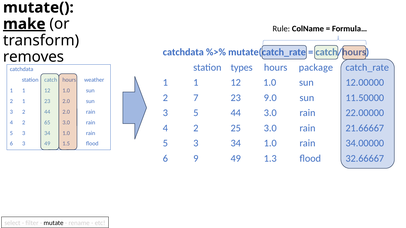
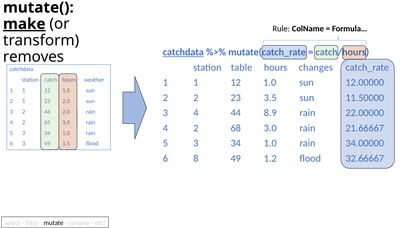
catchdata underline: none -> present (183, 52)
types: types -> table (242, 67)
package: package -> changes (316, 67)
2 7: 7 -> 2 (196, 98)
9.0: 9.0 -> 3.5 (270, 98)
3 5: 5 -> 4 (196, 113)
44 3.0: 3.0 -> 8.9 (270, 113)
25: 25 -> 68 (236, 128)
9: 9 -> 8 (196, 159)
1.3: 1.3 -> 1.2 (270, 159)
